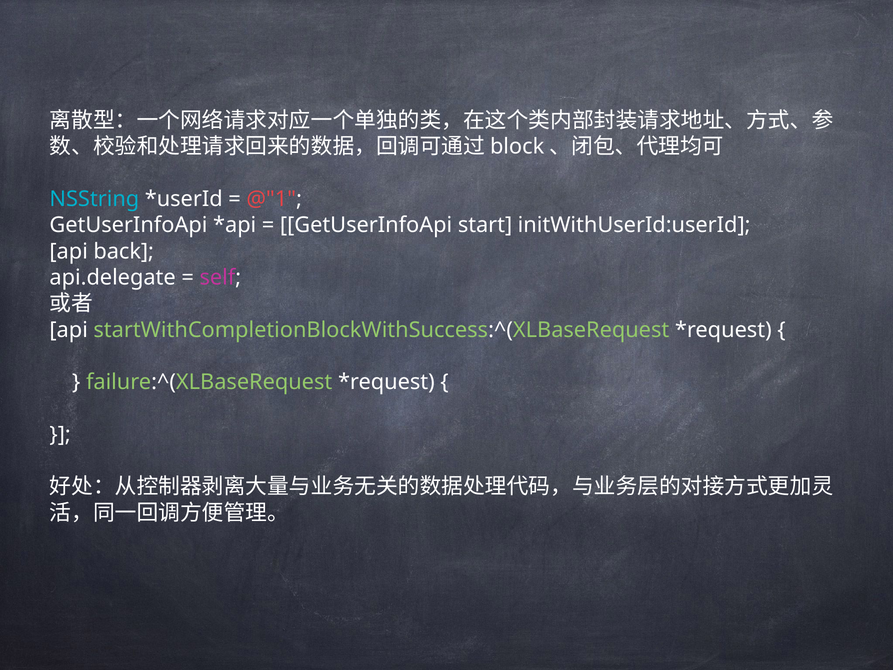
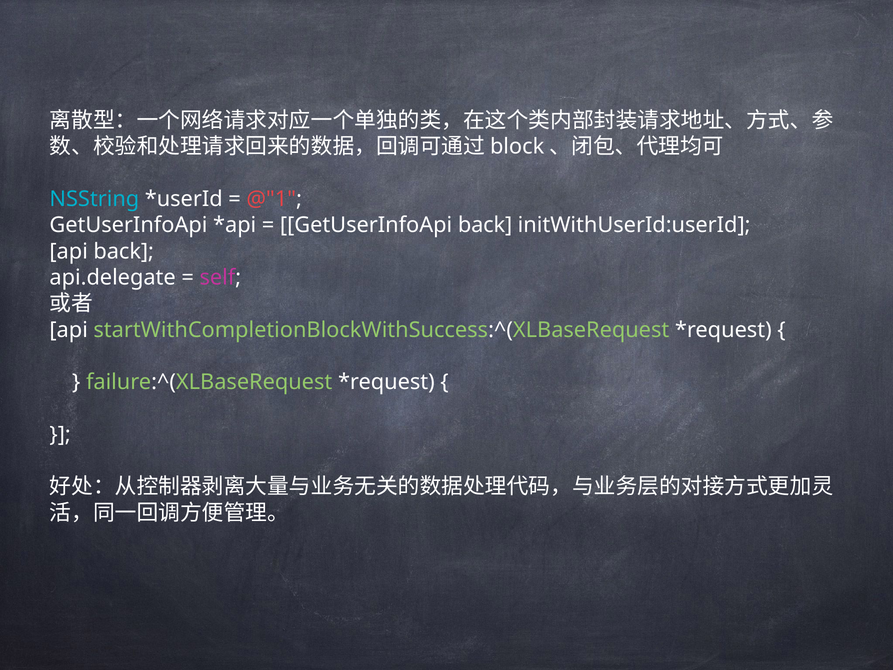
GetUserInfoApi start: start -> back (485, 225)
